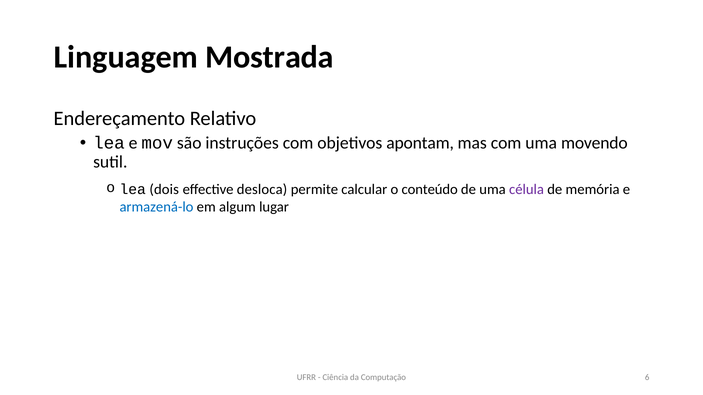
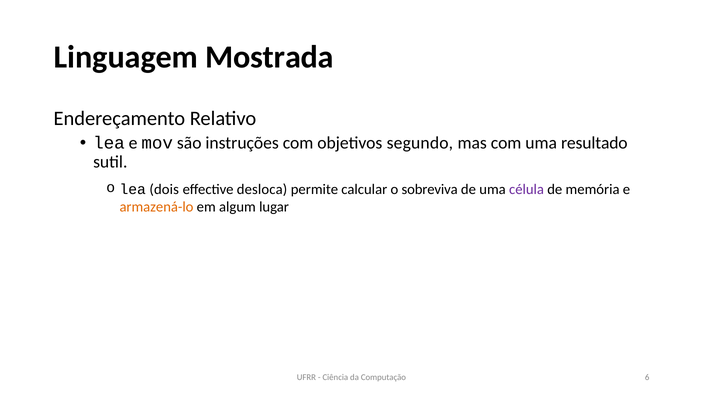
apontam: apontam -> segundo (420, 143)
movendo: movendo -> resultado (594, 143)
conteúdo: conteúdo -> sobreviva (430, 190)
armazená-lo colour: blue -> orange (156, 207)
